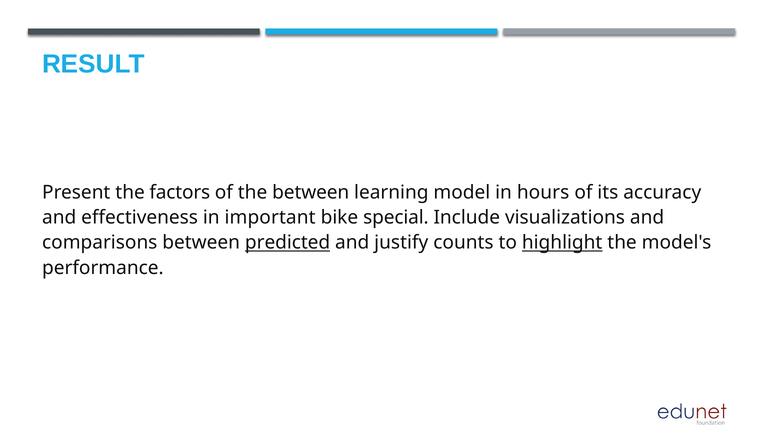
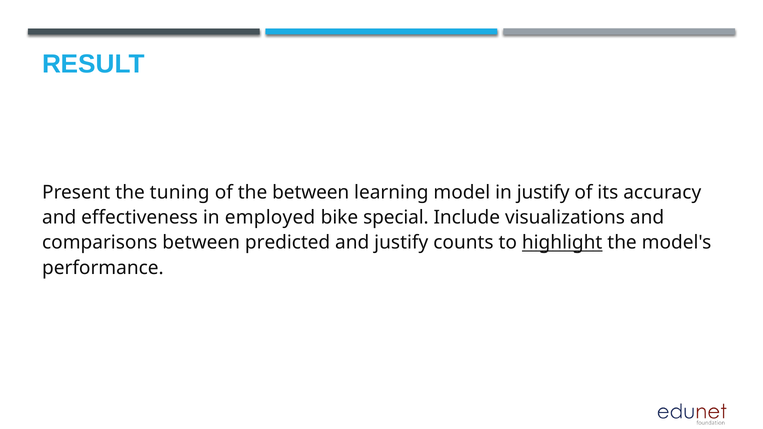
factors: factors -> tuning (180, 192)
in hours: hours -> justify (543, 192)
important: important -> employed (270, 218)
predicted underline: present -> none (288, 243)
